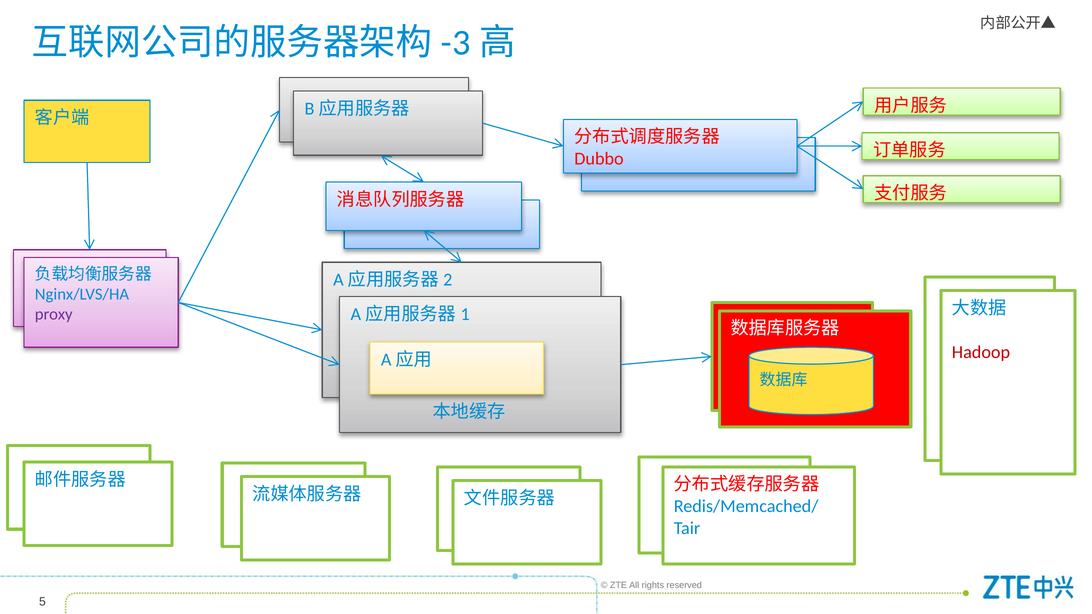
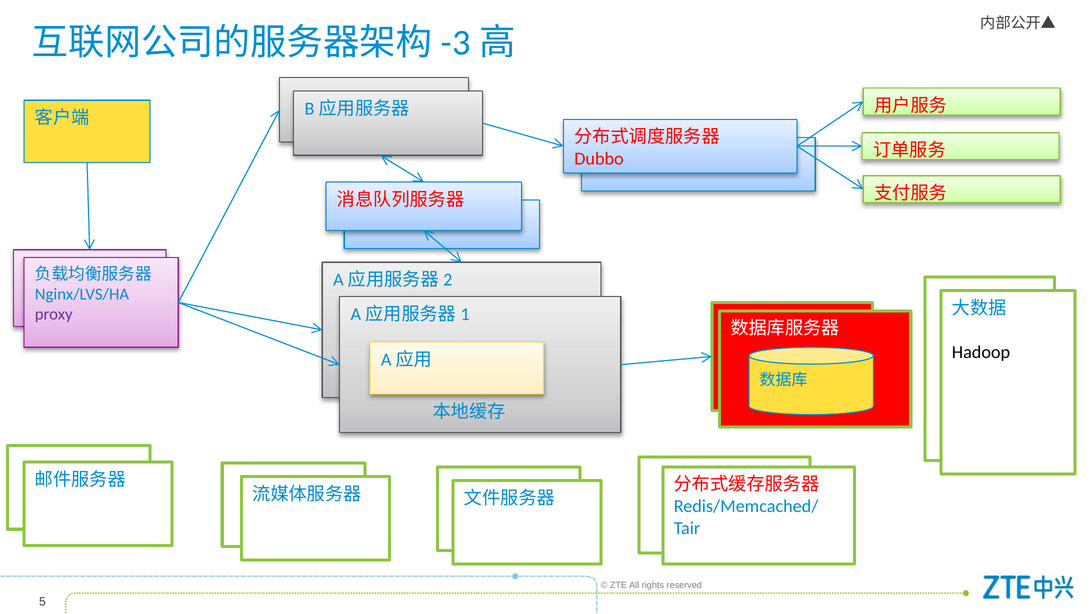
Hadoop colour: red -> black (981, 352)
